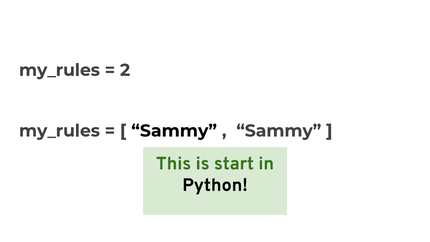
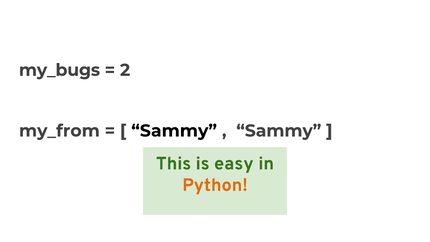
my_rules: my_rules -> my_bugs (59, 70)
my_rules: my_rules -> my_from (59, 131)
start: start -> easy (234, 163)
Python colour: black -> orange (215, 185)
